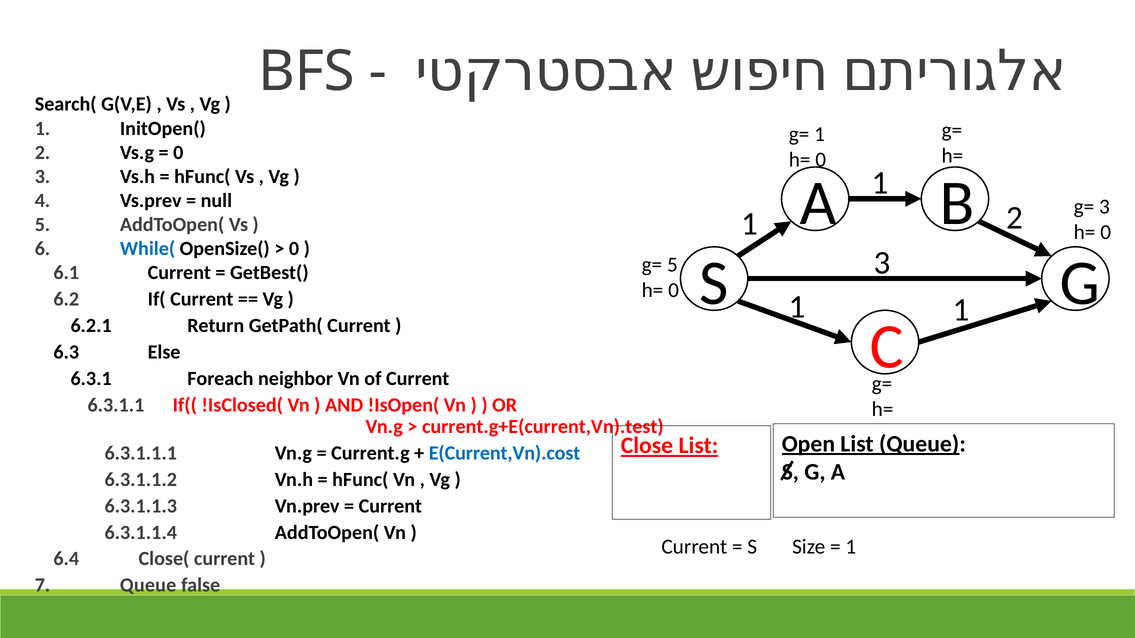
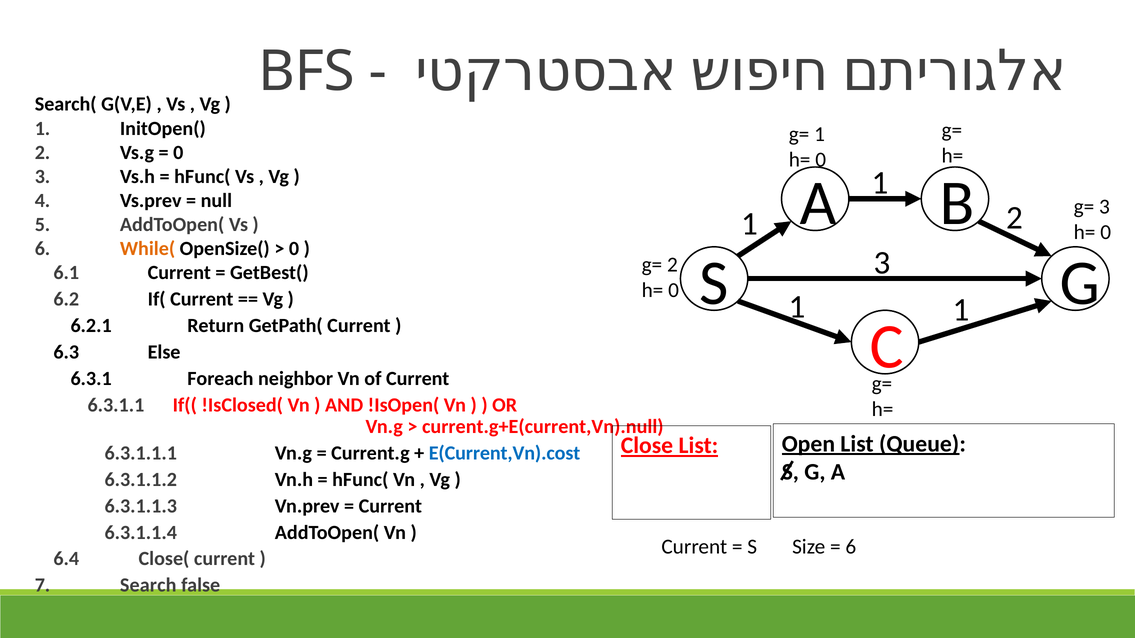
While( colour: blue -> orange (148, 249)
g= 5: 5 -> 2 (672, 265)
current.g+E(current,Vn).test: current.g+E(current,Vn).test -> current.g+E(current,Vn).null (543, 427)
1: 1 -> 6 (851, 547)
7 Queue: Queue -> Search (148, 586)
